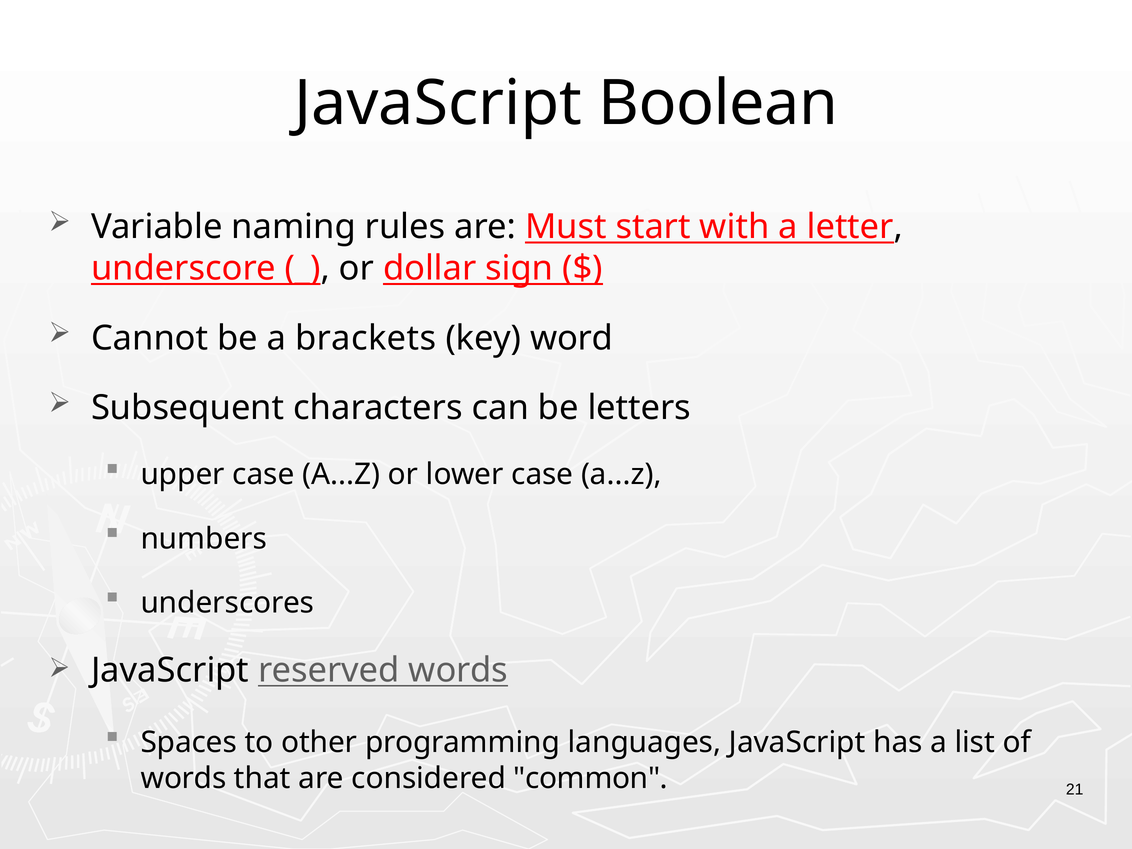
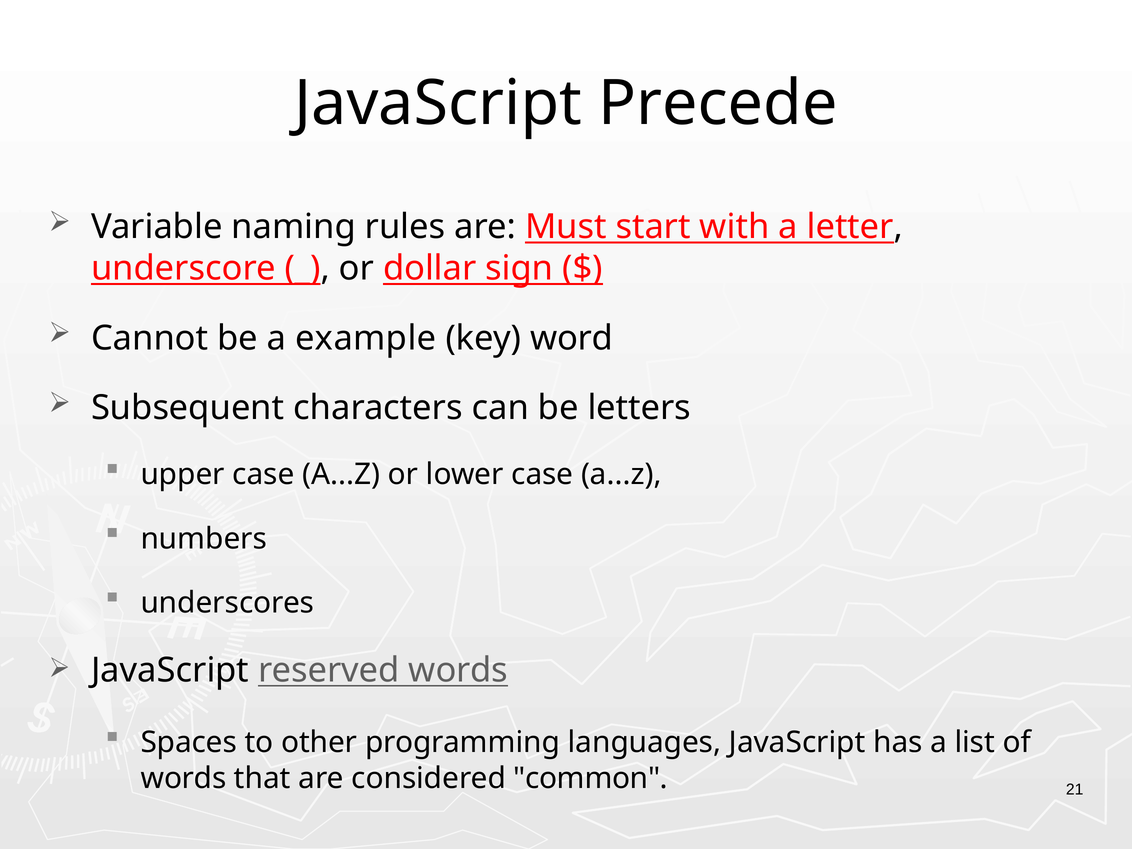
Boolean: Boolean -> Precede (718, 103)
brackets: brackets -> example (366, 338)
